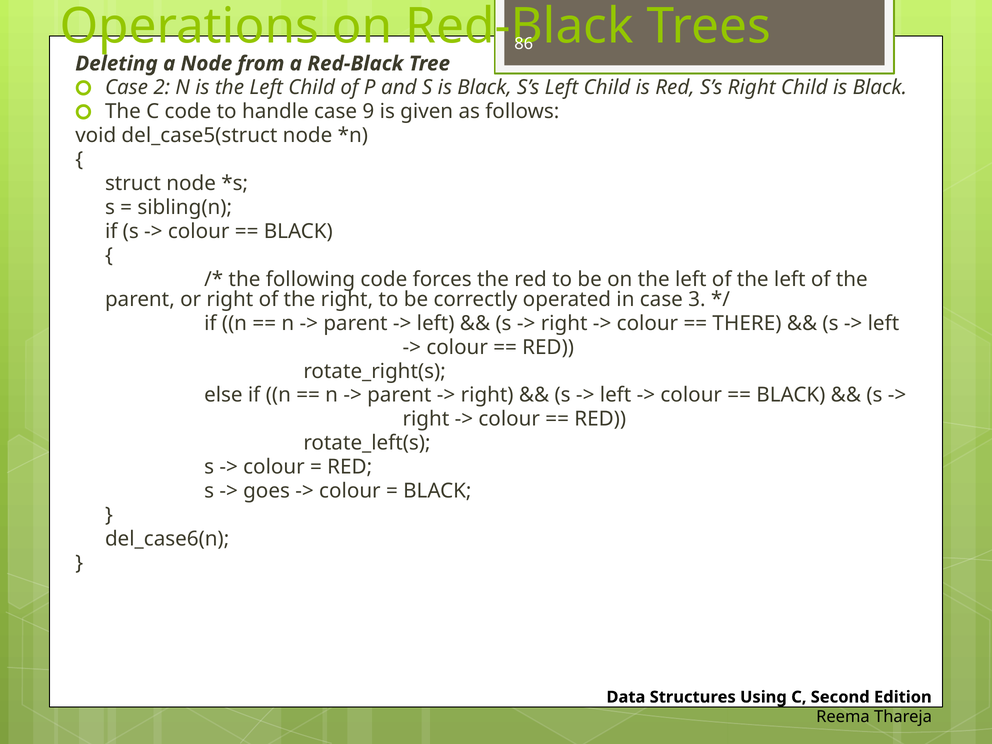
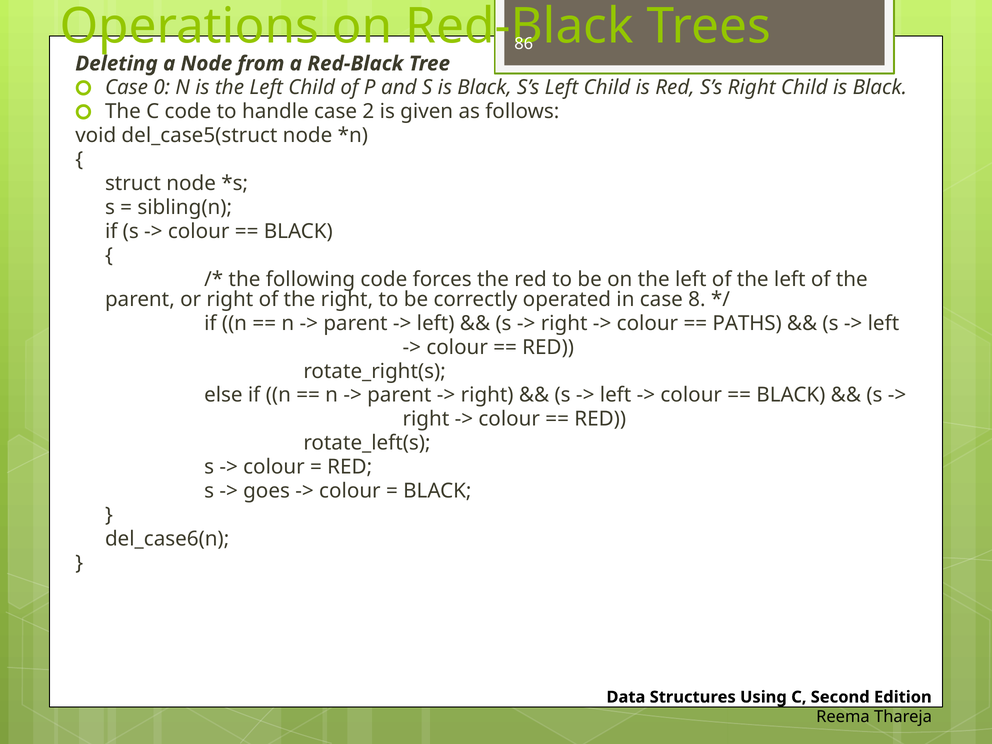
2: 2 -> 0 (162, 88)
9: 9 -> 2 (368, 112)
3: 3 -> 8 (697, 299)
THERE: THERE -> PATHS (747, 323)
